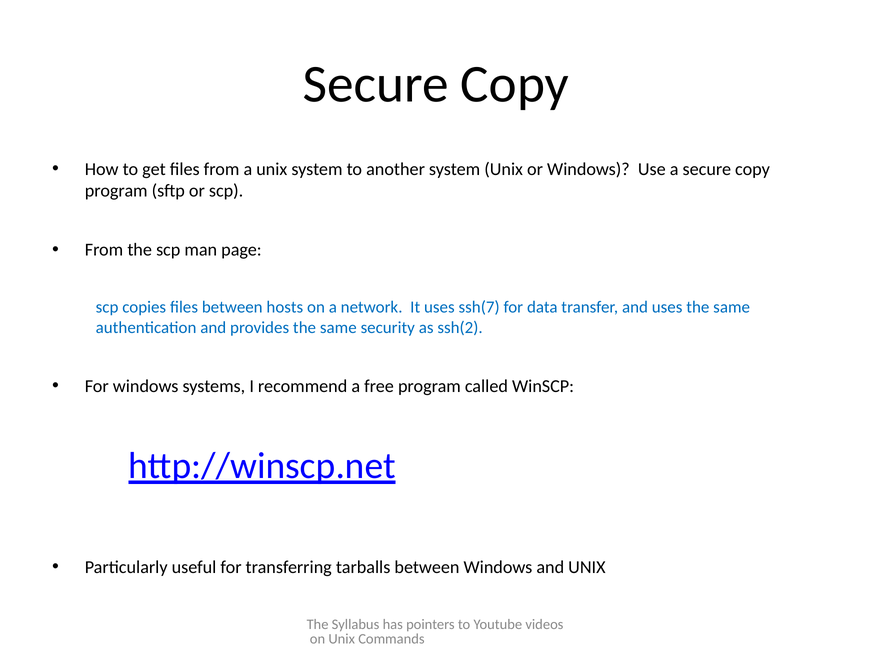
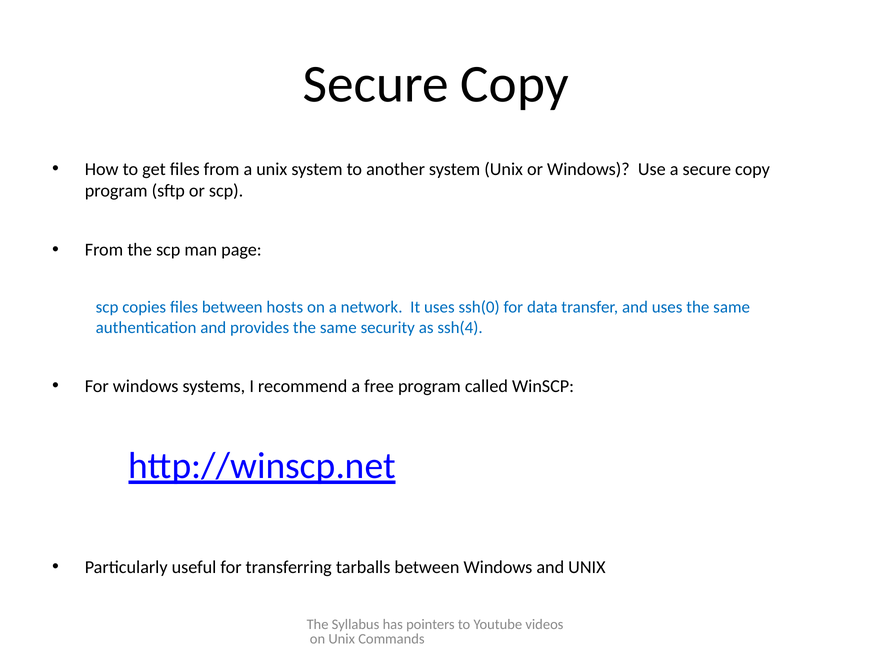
ssh(7: ssh(7 -> ssh(0 (479, 307)
ssh(2: ssh(2 -> ssh(4 (460, 328)
